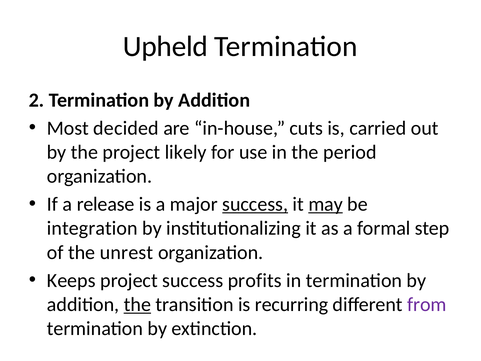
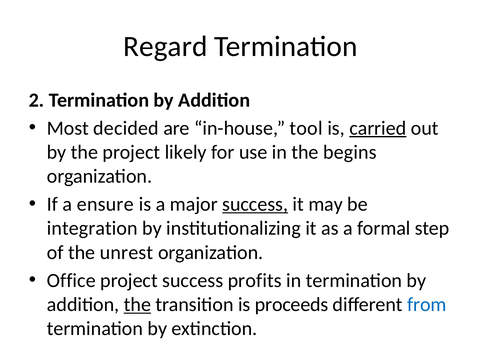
Upheld: Upheld -> Regard (165, 47)
cuts: cuts -> tool (306, 128)
carried underline: none -> present (378, 128)
period: period -> begins (350, 152)
release: release -> ensure (105, 204)
may underline: present -> none (326, 204)
Keeps: Keeps -> Office (71, 280)
recurring: recurring -> proceeds (292, 304)
from colour: purple -> blue (427, 304)
